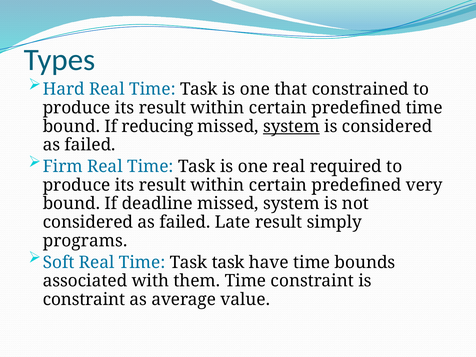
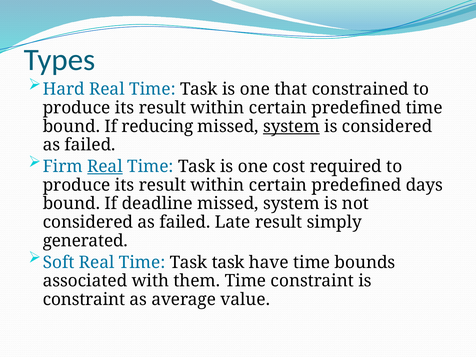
Real underline: none -> present (105, 167)
one real: real -> cost (289, 167)
very: very -> days (424, 185)
programs: programs -> generated (85, 241)
